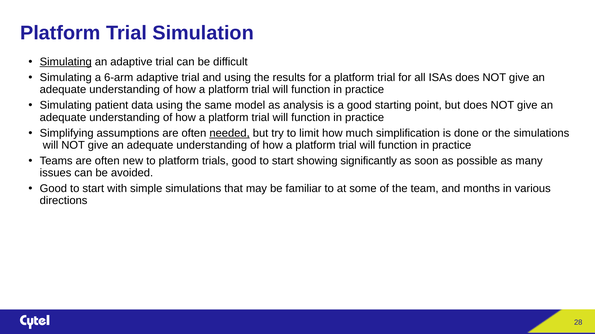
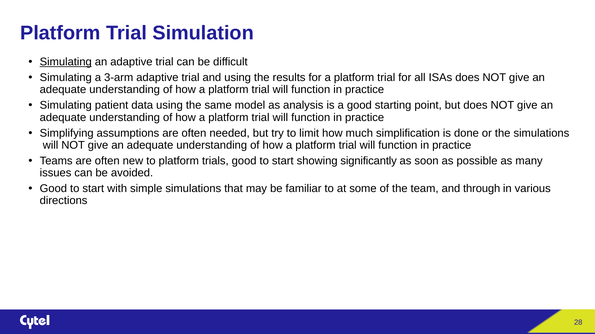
6-arm: 6-arm -> 3-arm (119, 78)
needed underline: present -> none (230, 133)
months: months -> through (482, 189)
